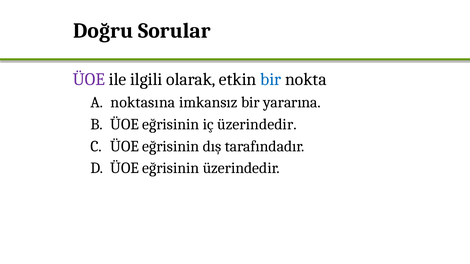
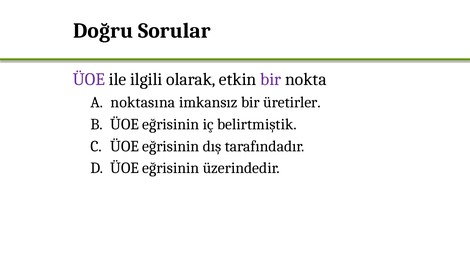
bir colour: blue -> purple (271, 80)
yararına: yararına -> üretirler (292, 103)
iç üzerindedir: üzerindedir -> belirtmiştik (257, 125)
